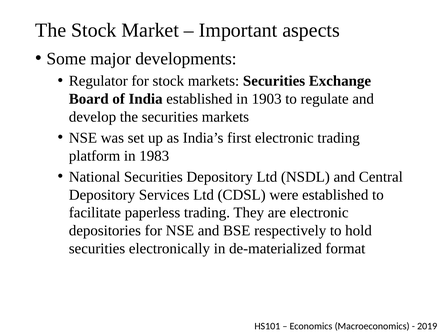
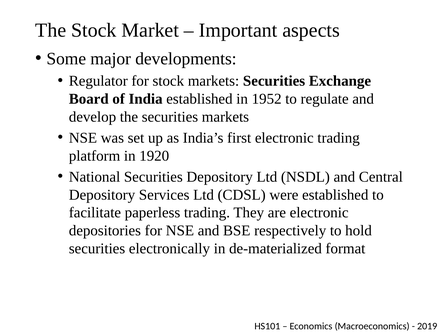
1903: 1903 -> 1952 (267, 99)
1983: 1983 -> 1920 (154, 156)
